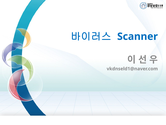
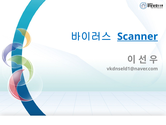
Scanner underline: none -> present (137, 36)
